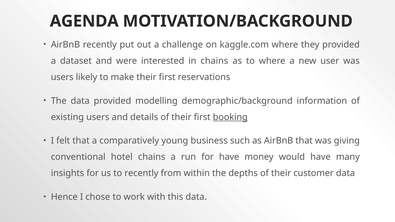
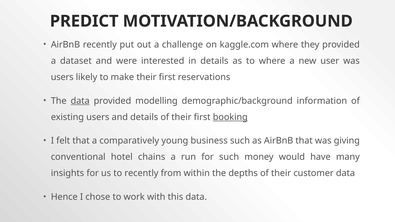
AGENDA: AGENDA -> PREDICT (84, 21)
in chains: chains -> details (214, 61)
data underline: none -> present (80, 101)
for have: have -> such (229, 157)
